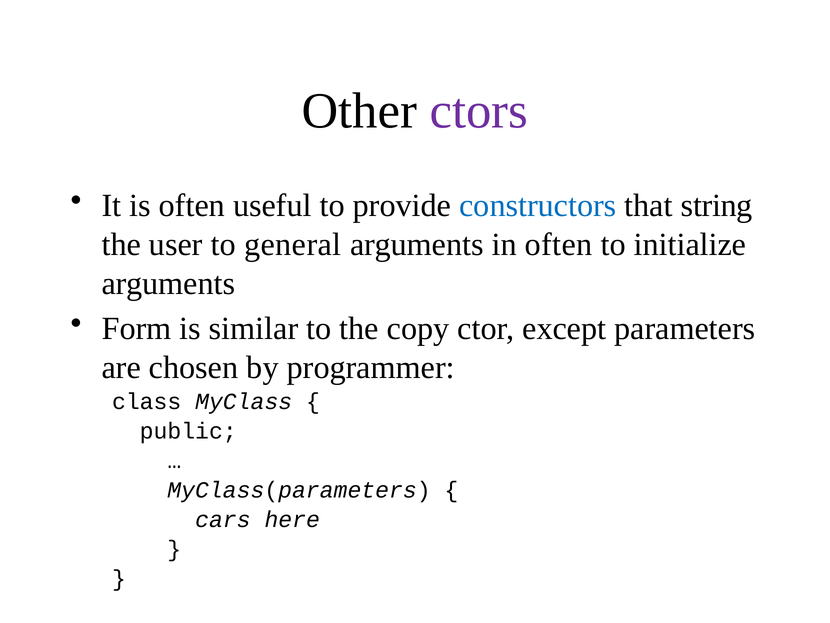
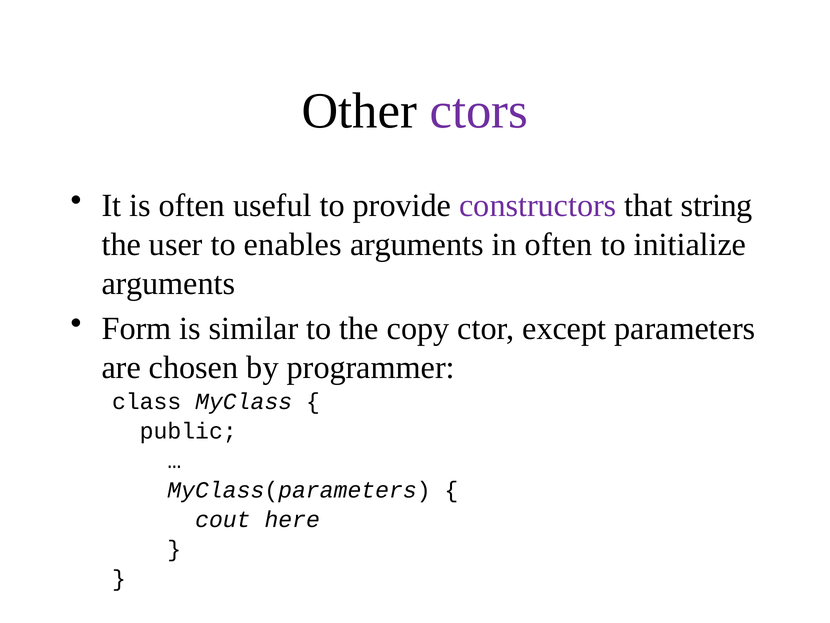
constructors colour: blue -> purple (538, 206)
general: general -> enables (293, 244)
cars: cars -> cout (223, 519)
